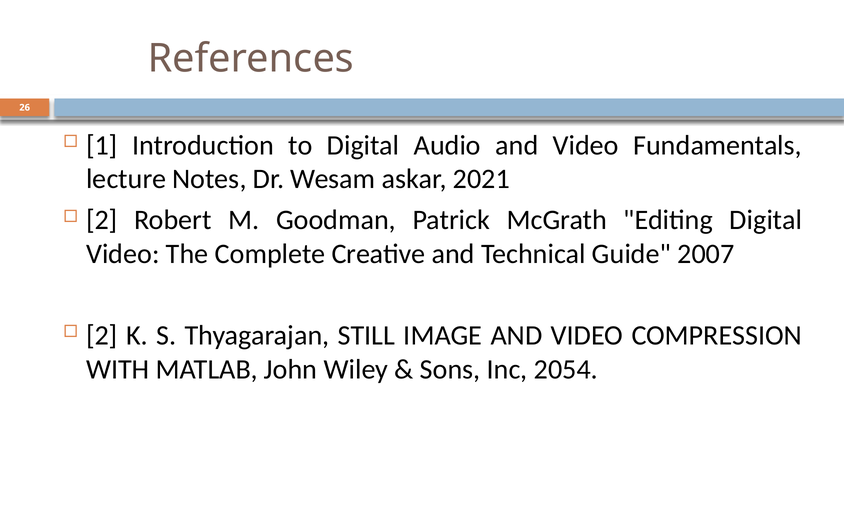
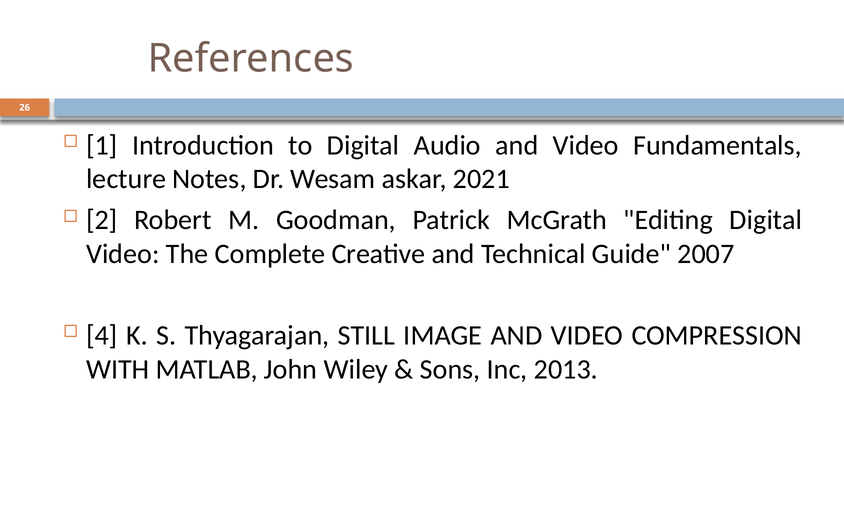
2: 2 -> 4 (102, 335)
2054: 2054 -> 2013 (566, 369)
